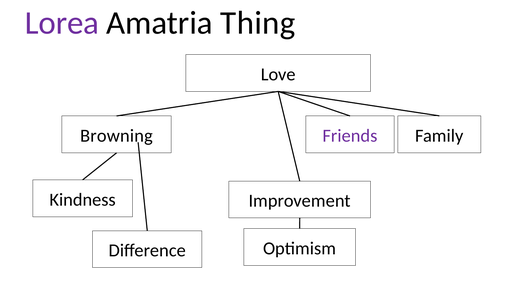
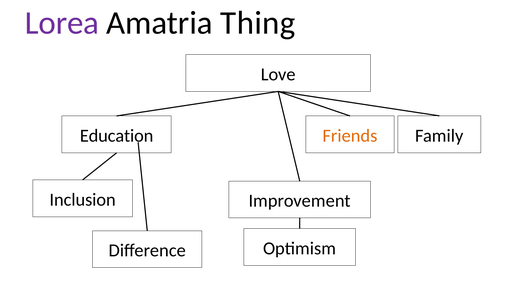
Browning: Browning -> Education (117, 136)
Friends colour: purple -> orange (350, 136)
Kindness: Kindness -> Inclusion (83, 200)
